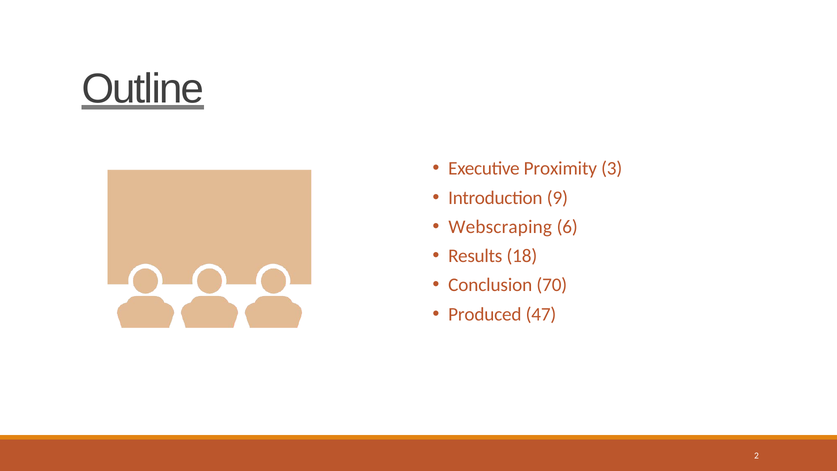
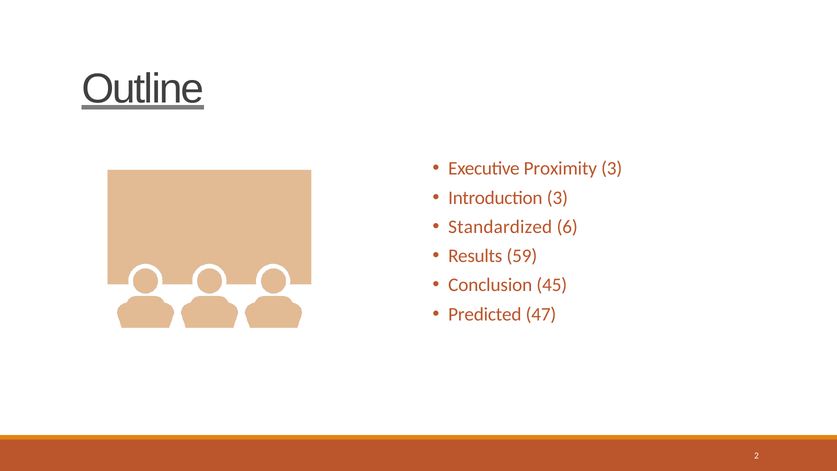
Introduction 9: 9 -> 3 (557, 198)
Webscraping: Webscraping -> Standardized (500, 227)
18: 18 -> 59 (522, 256)
70: 70 -> 45 (552, 285)
Produced: Produced -> Predicted (485, 314)
